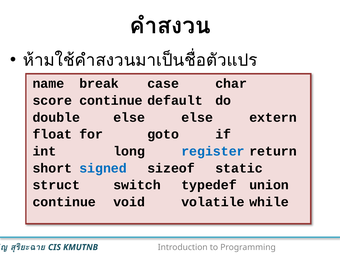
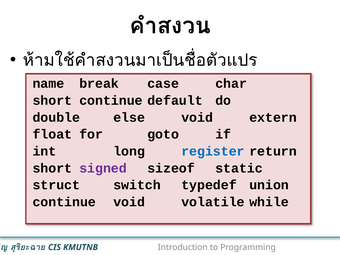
score: score -> short (52, 100)
else else: else -> void (197, 117)
signed colour: blue -> purple (103, 168)
